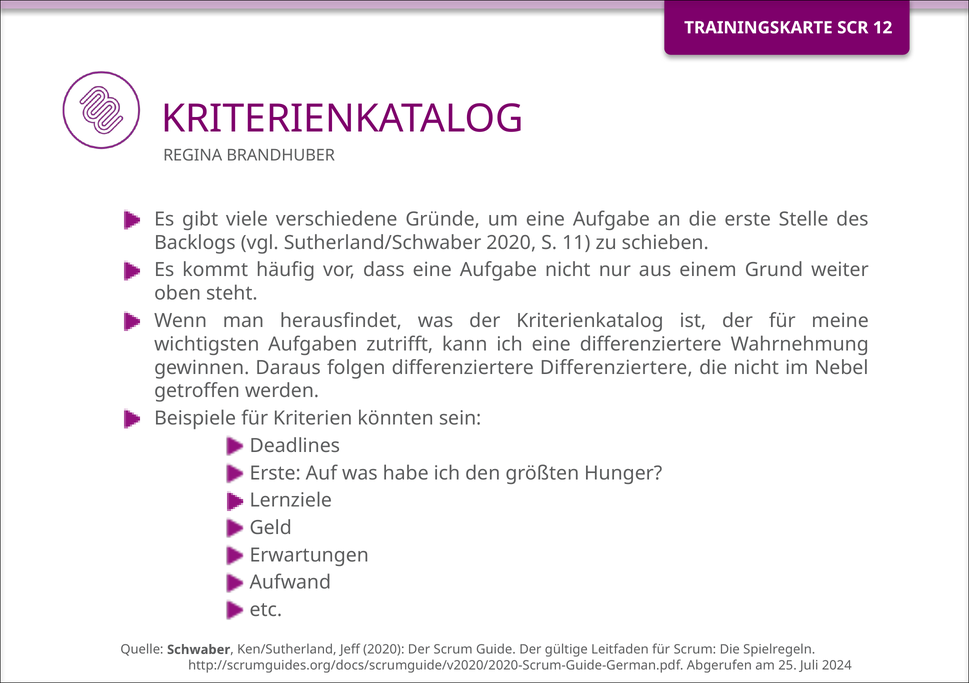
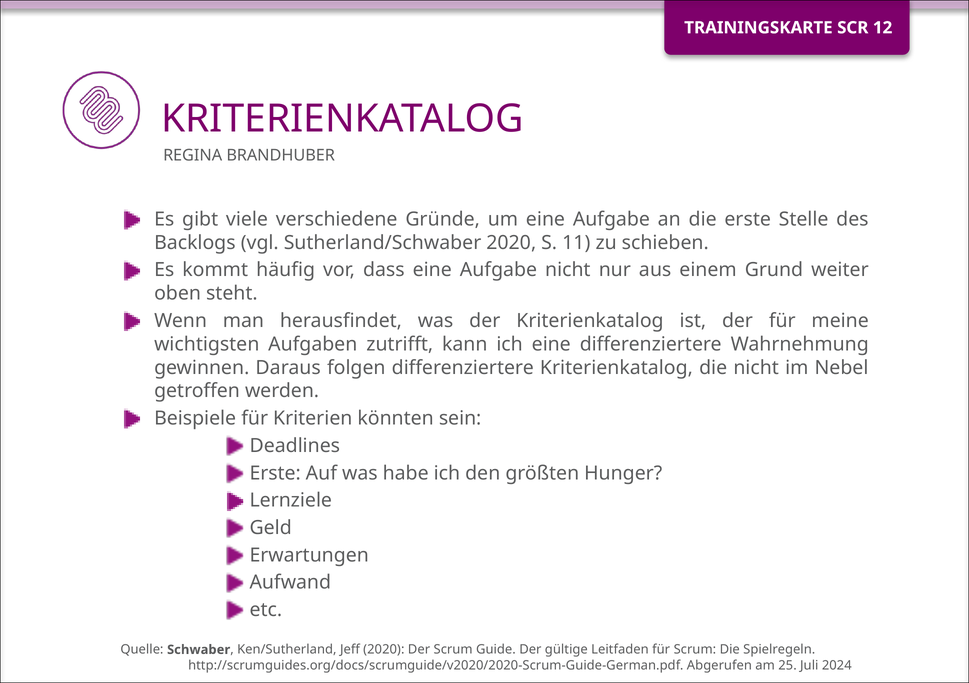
differenziertere Differenziertere: Differenziertere -> Kriterienkatalog (616, 368)
